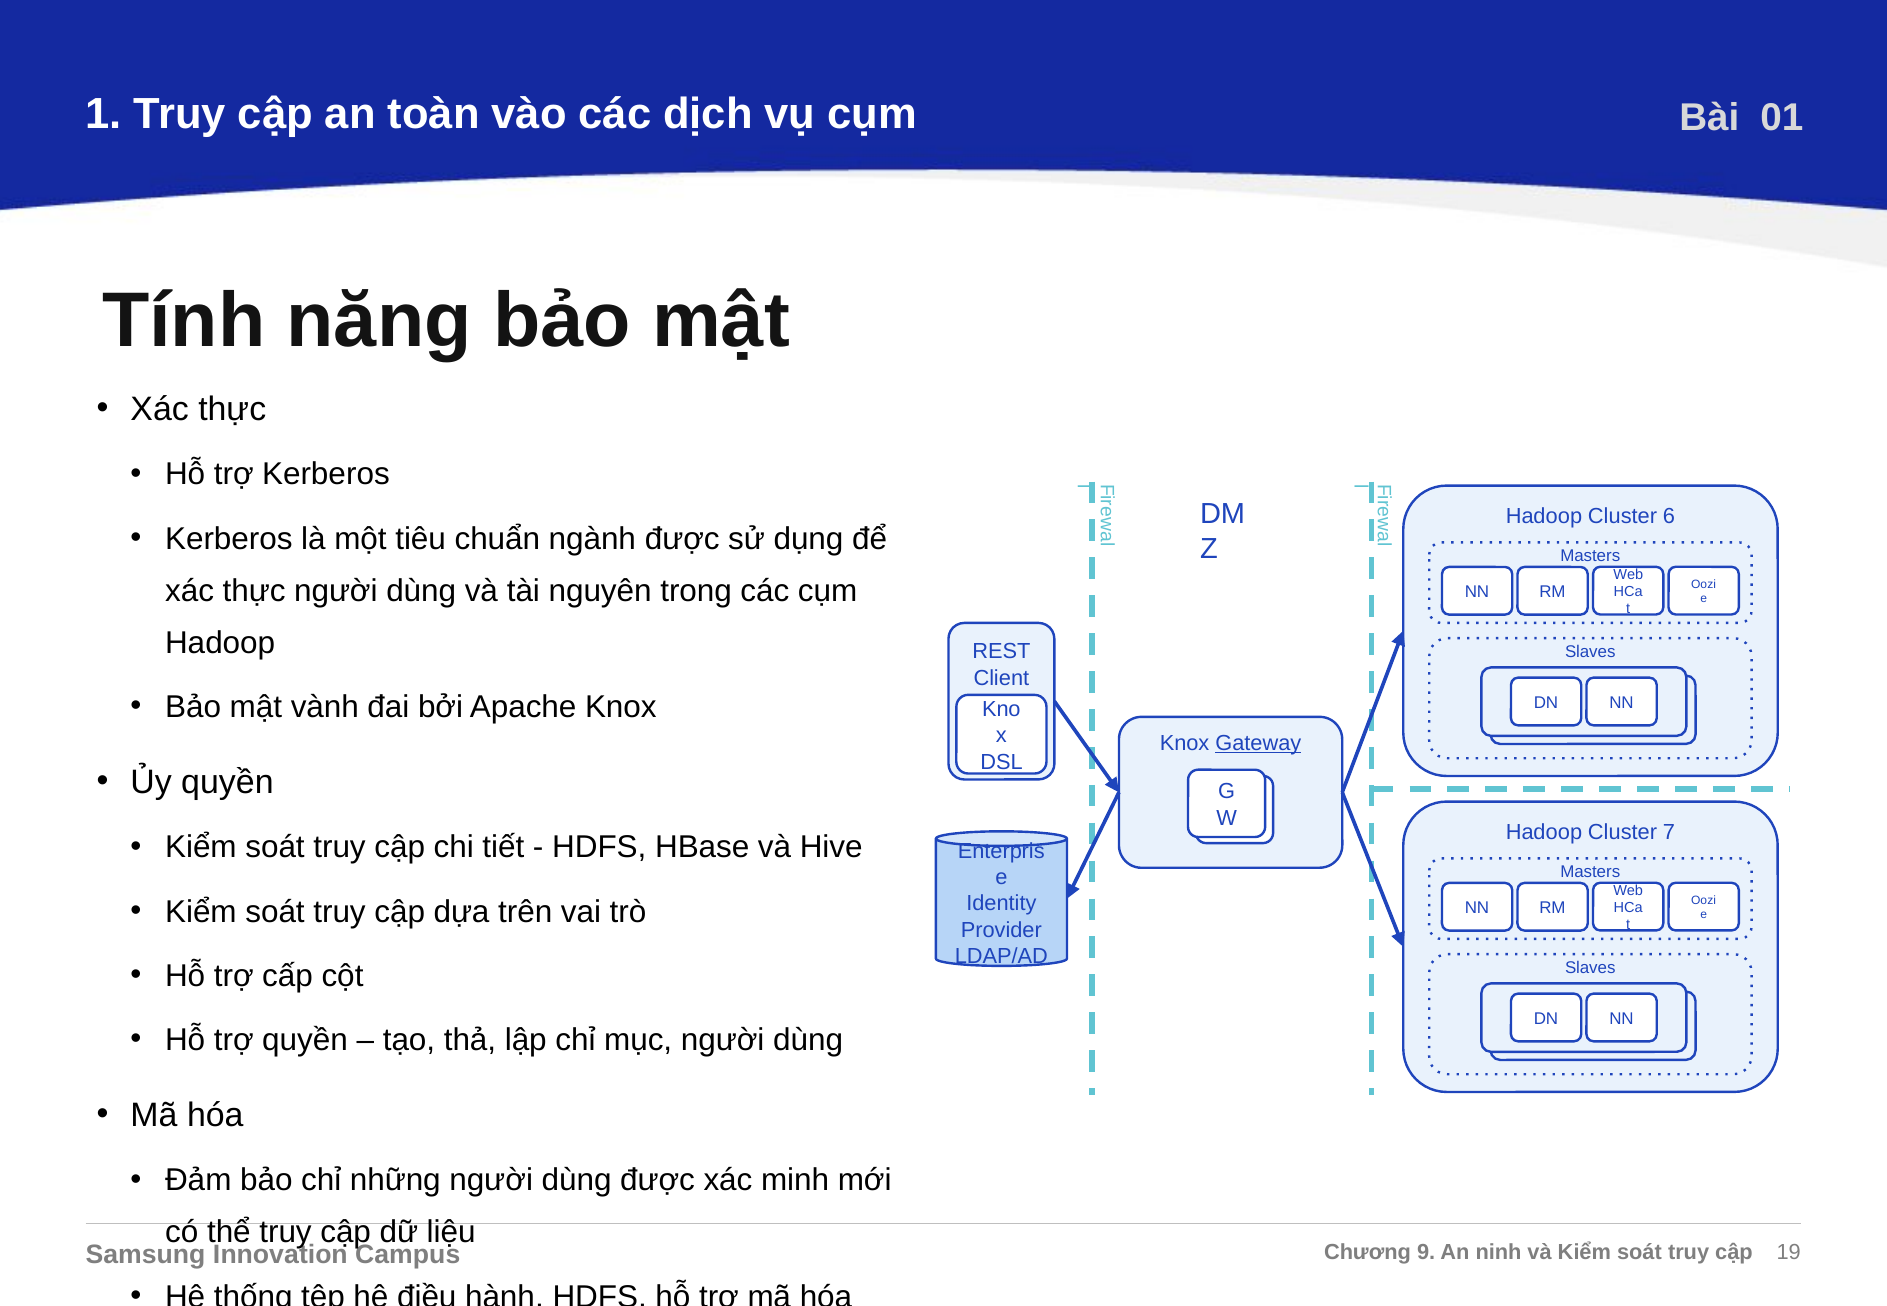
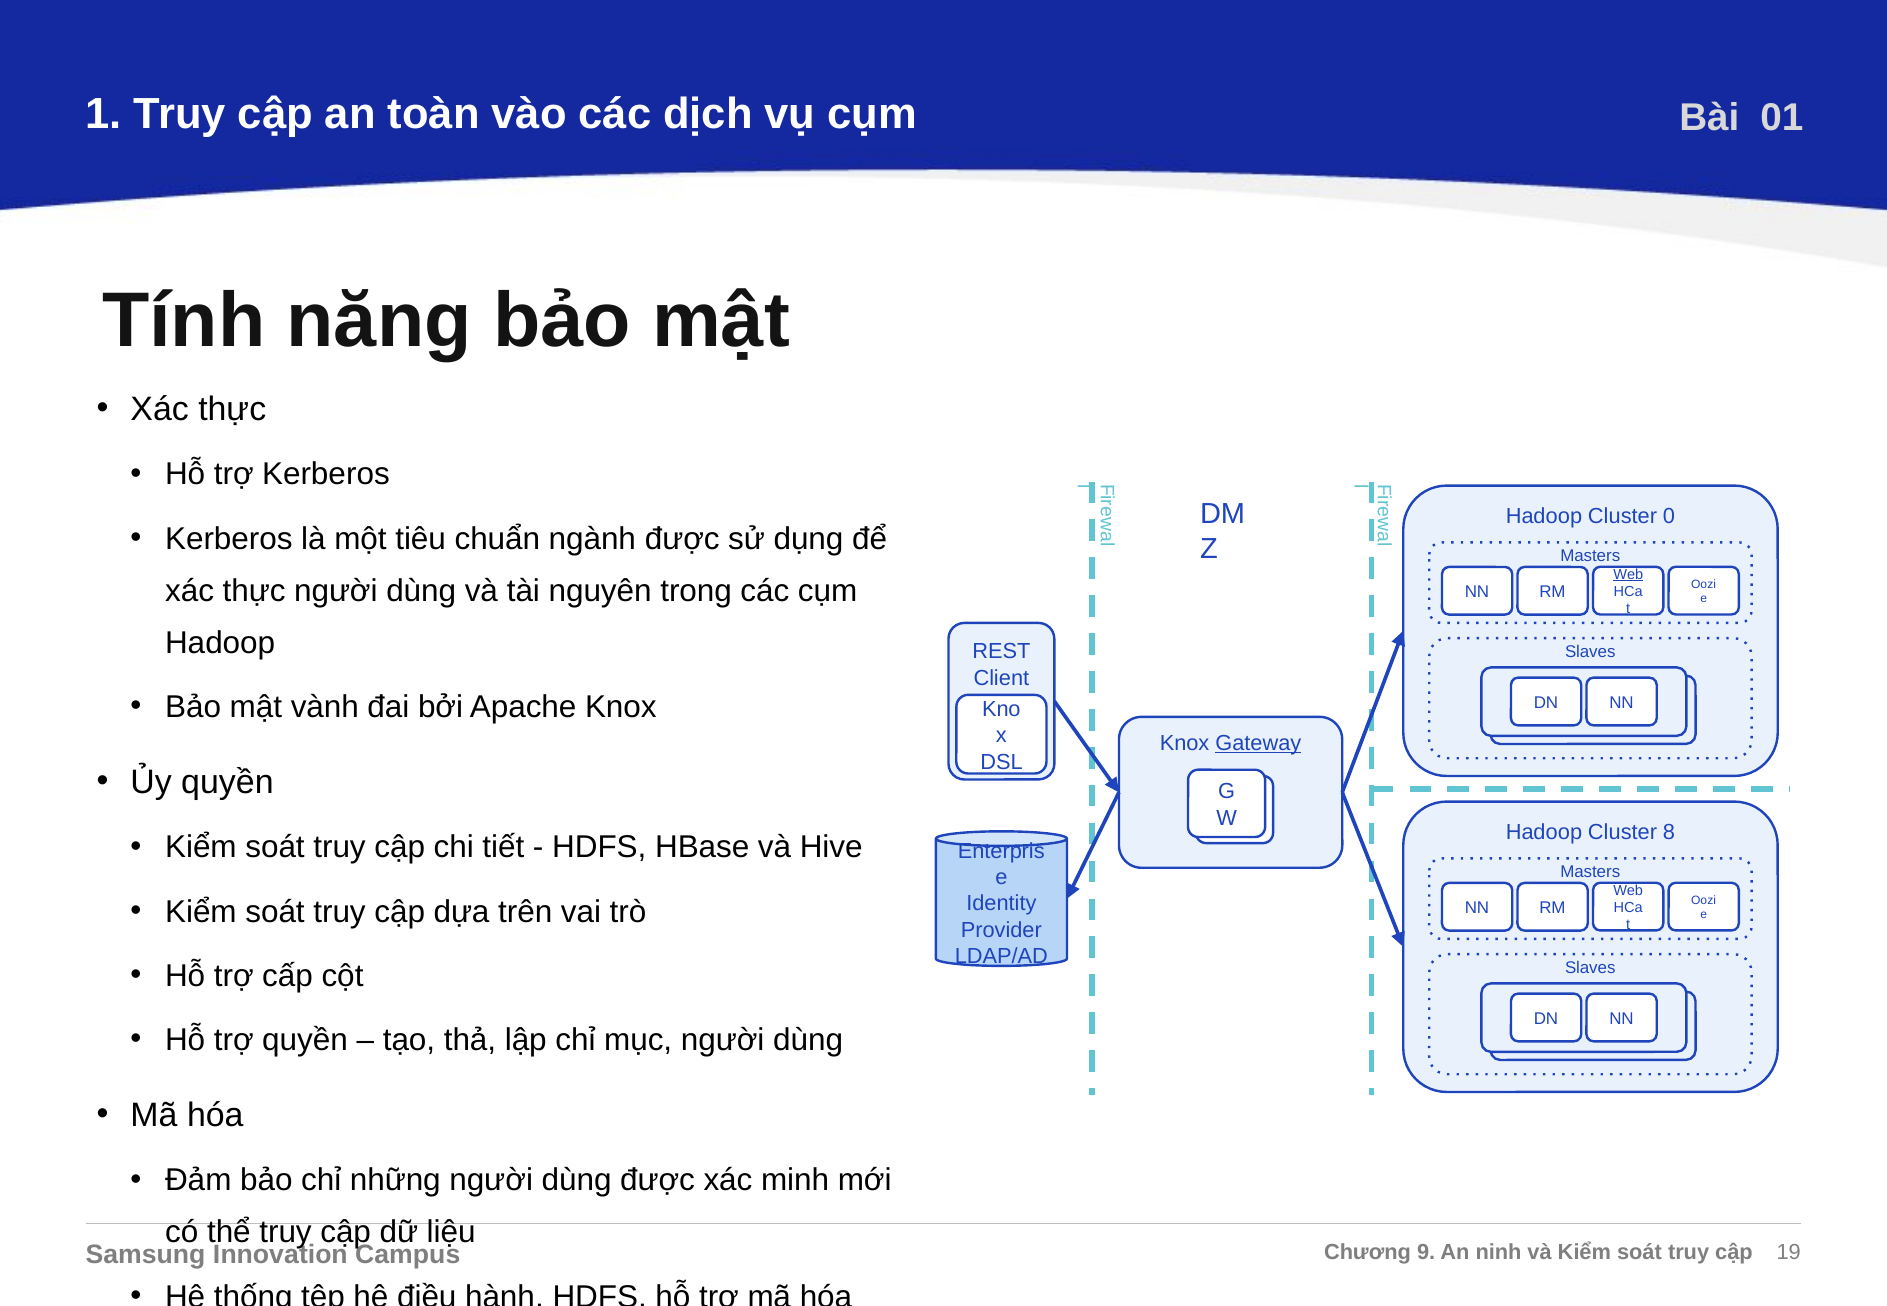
6: 6 -> 0 (1669, 516)
Web underline: none -> present (1628, 574)
7: 7 -> 8 (1669, 832)
